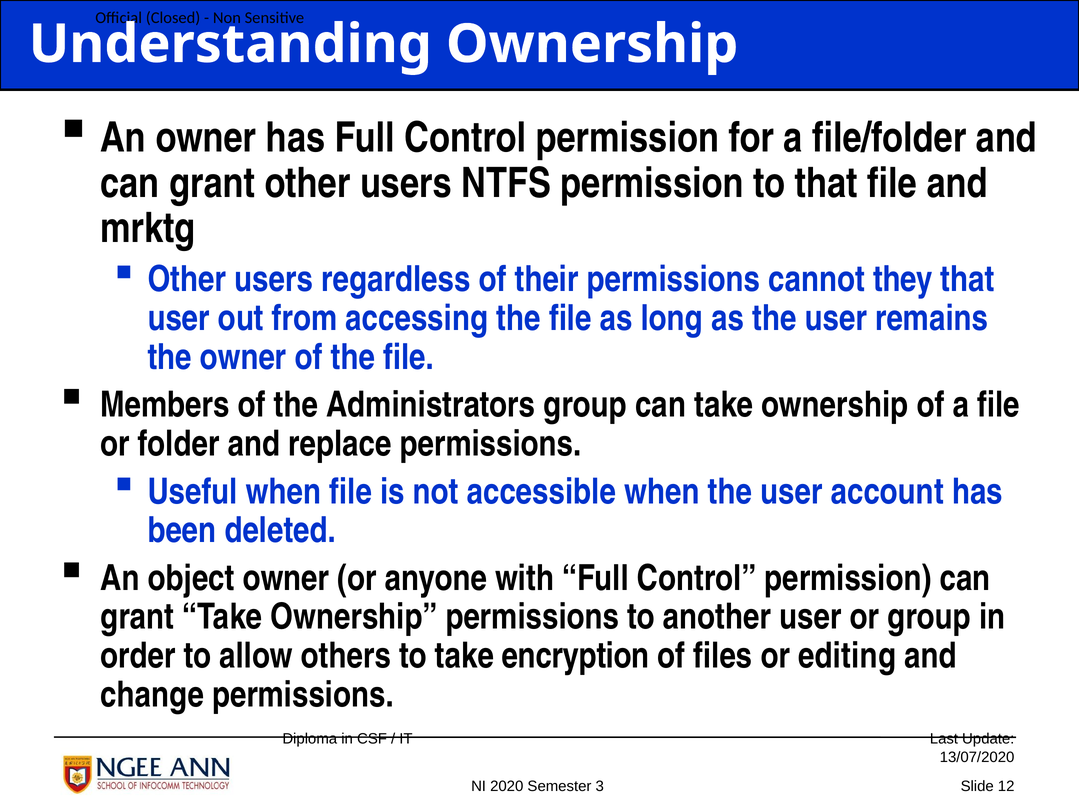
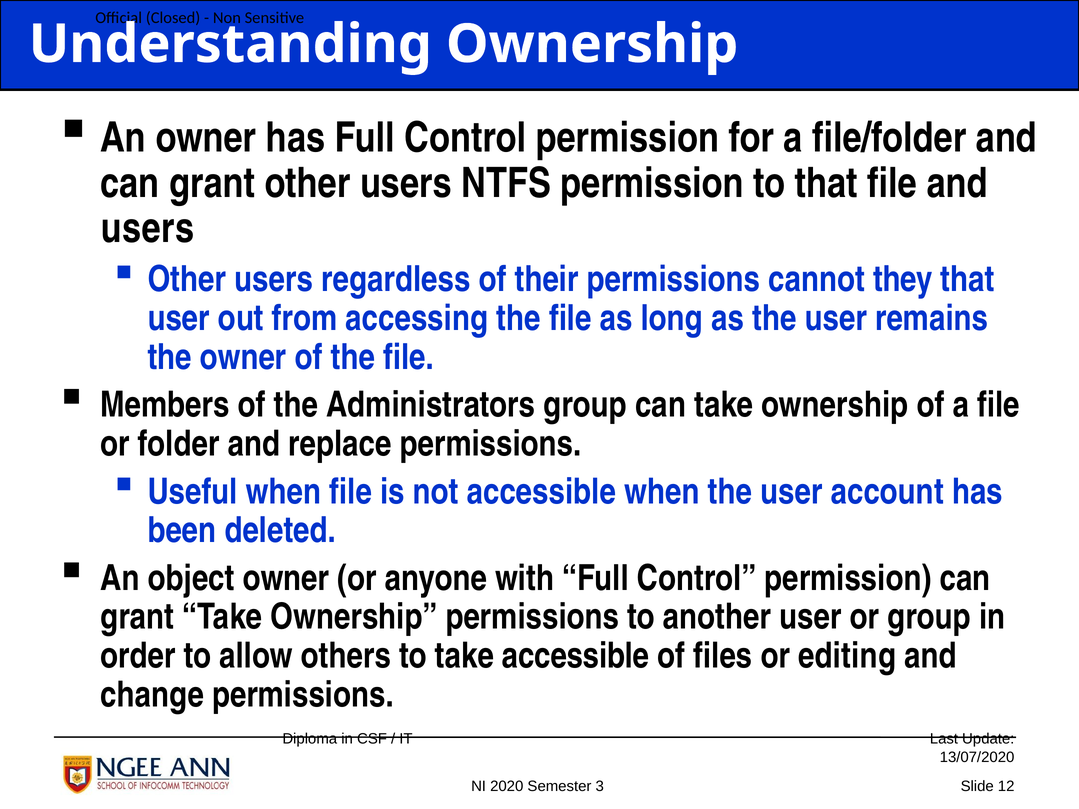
mrktg: mrktg -> users (148, 229)
take encryption: encryption -> accessible (576, 656)
